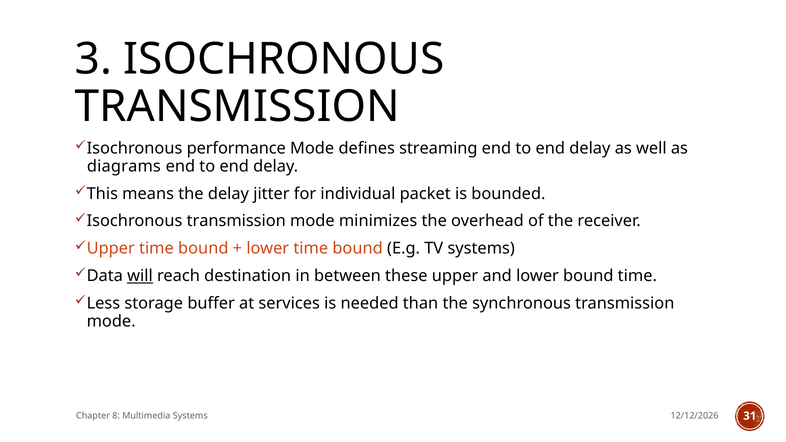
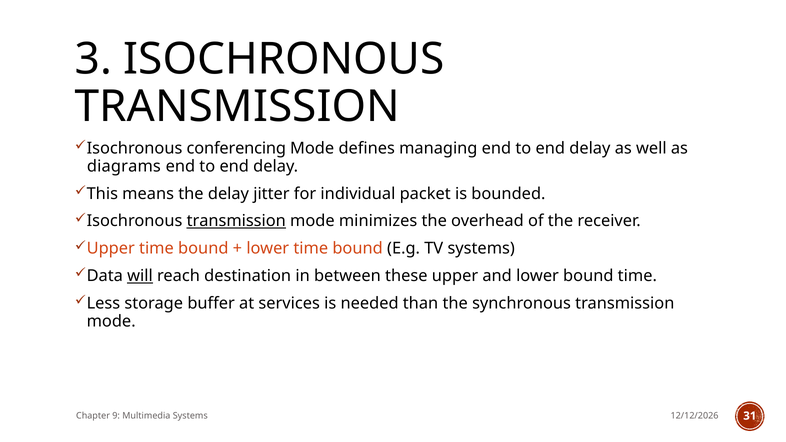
performance: performance -> conferencing (236, 148)
streaming: streaming -> managing (438, 148)
transmission underline: none -> present (236, 221)
8: 8 -> 9 (116, 416)
